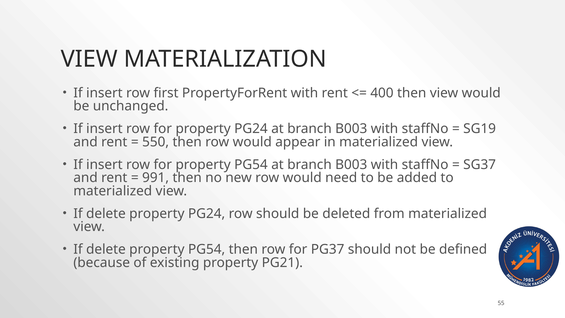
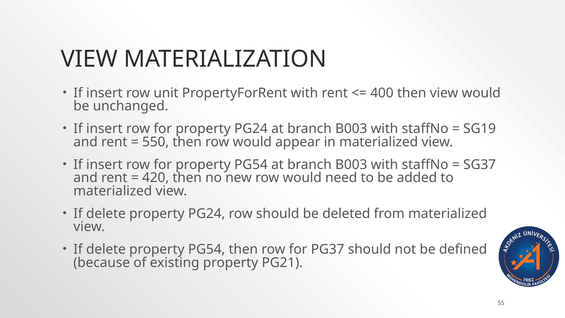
first: first -> unit (166, 93)
991: 991 -> 420 (156, 178)
